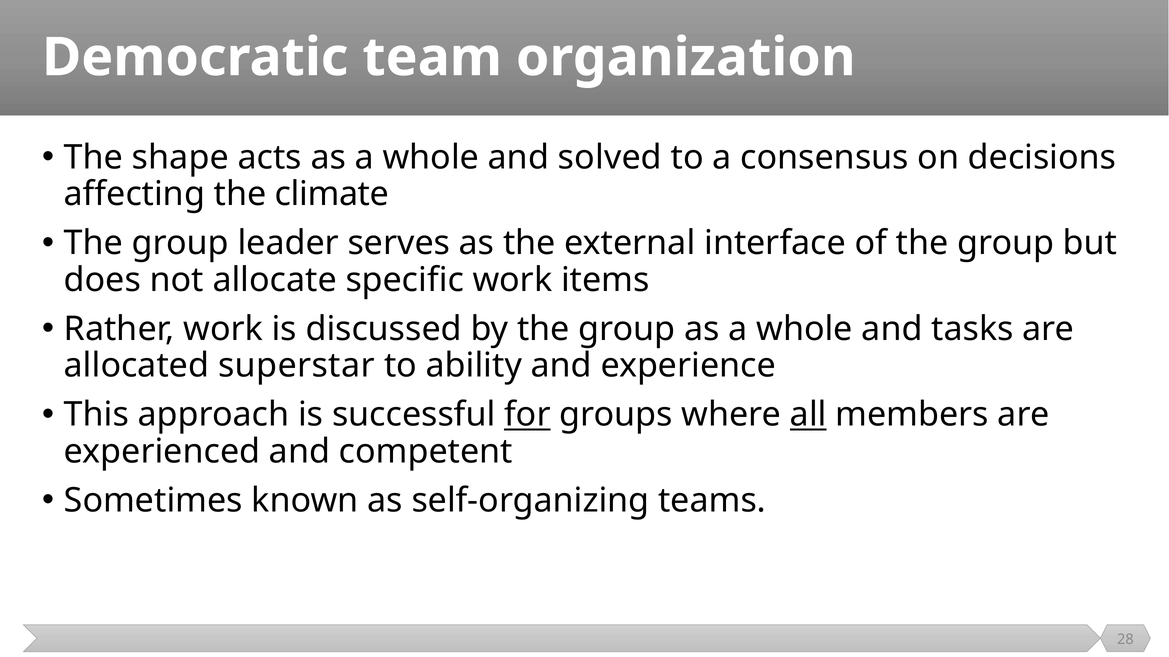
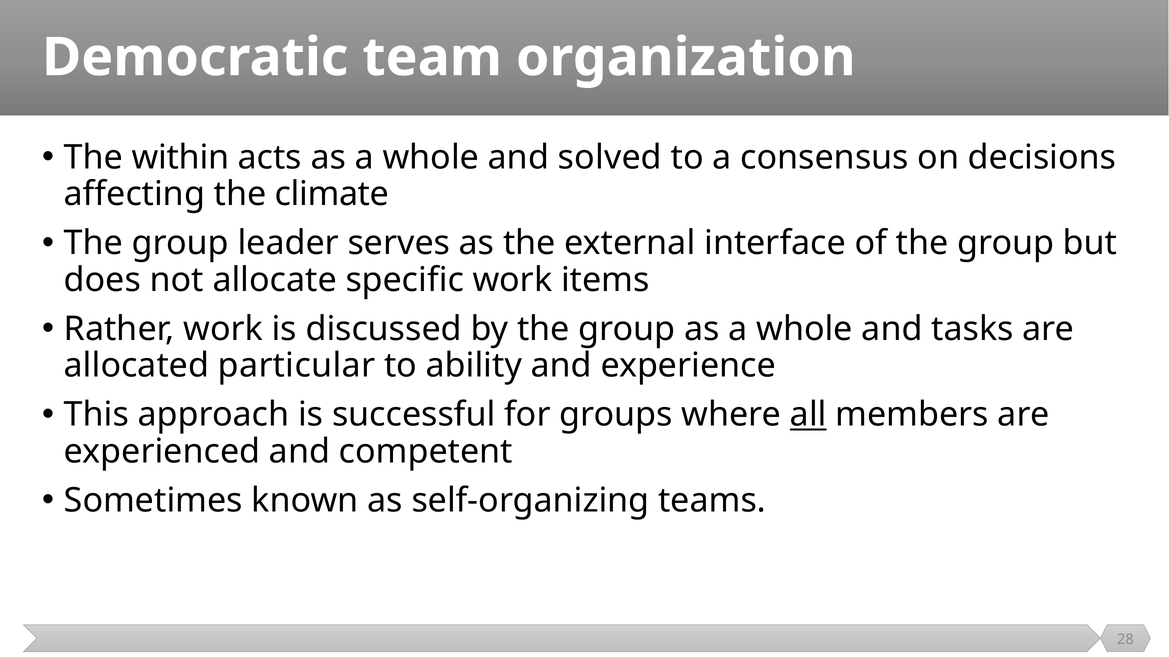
shape: shape -> within (181, 158)
superstar: superstar -> particular (296, 366)
for underline: present -> none (527, 415)
